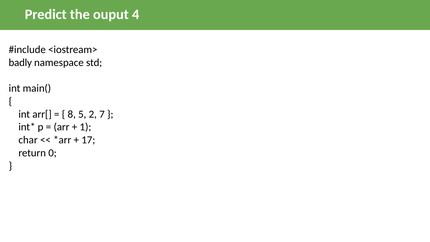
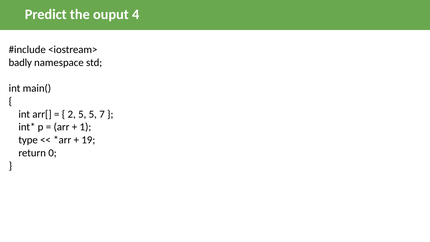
8: 8 -> 2 (72, 114)
5 2: 2 -> 5 (93, 114)
char: char -> type (28, 140)
17: 17 -> 19 (88, 140)
